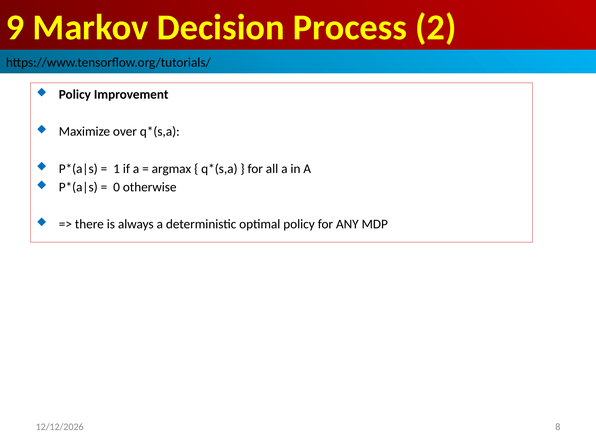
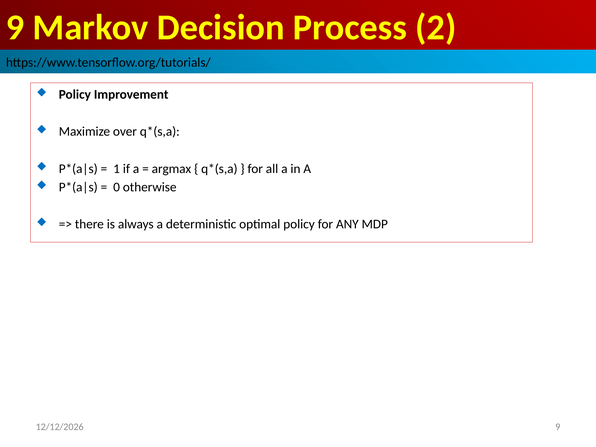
8: 8 -> 9 (558, 427)
